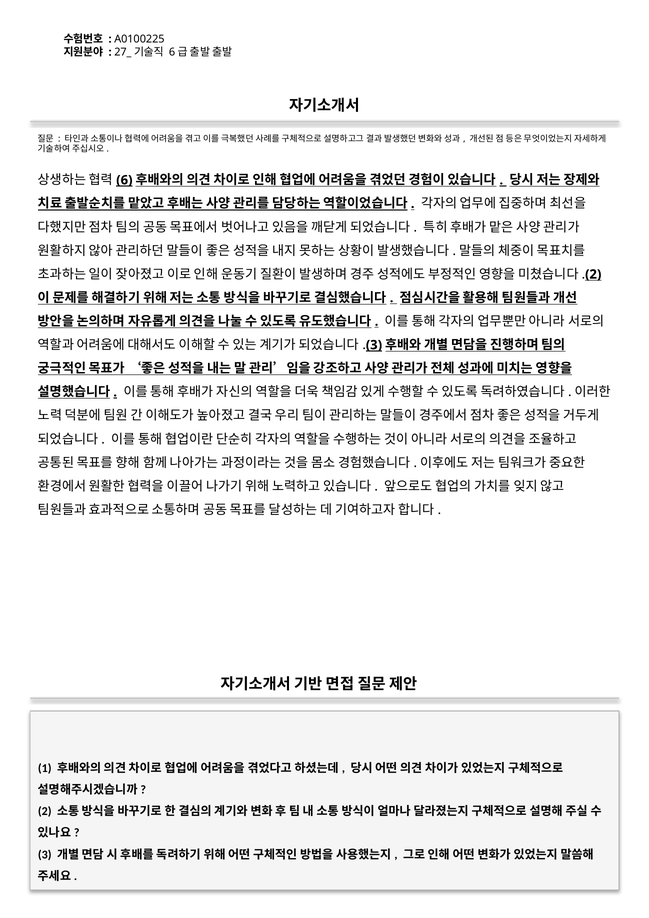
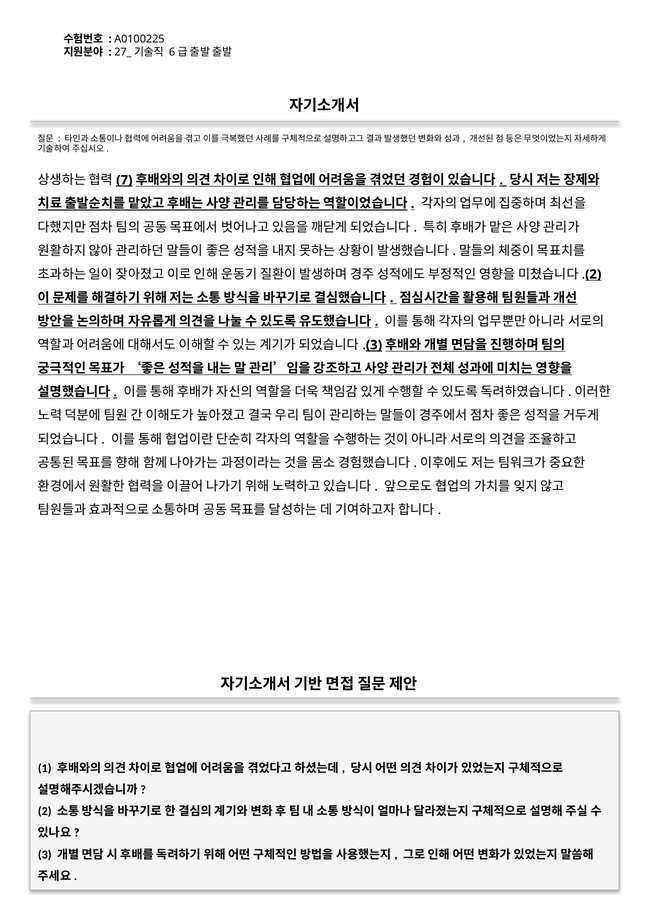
6: 6 -> 7 (124, 180)
